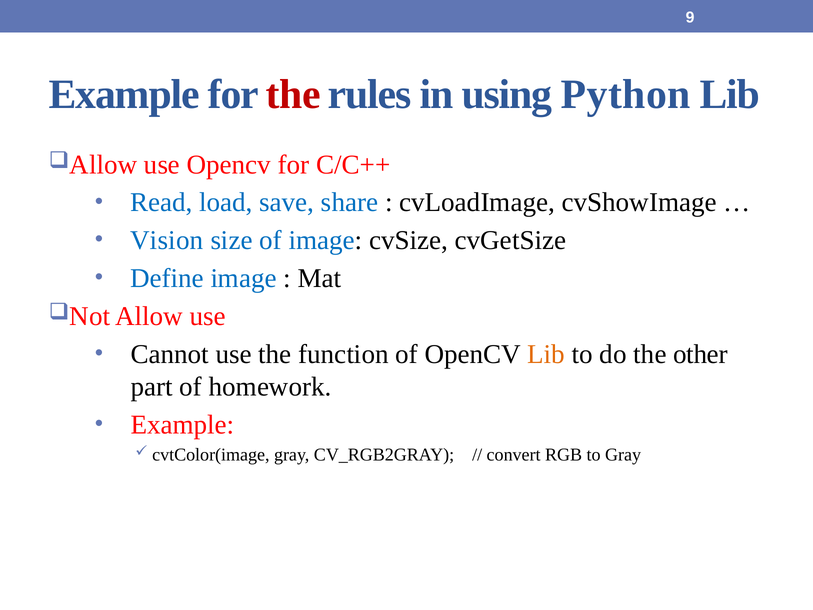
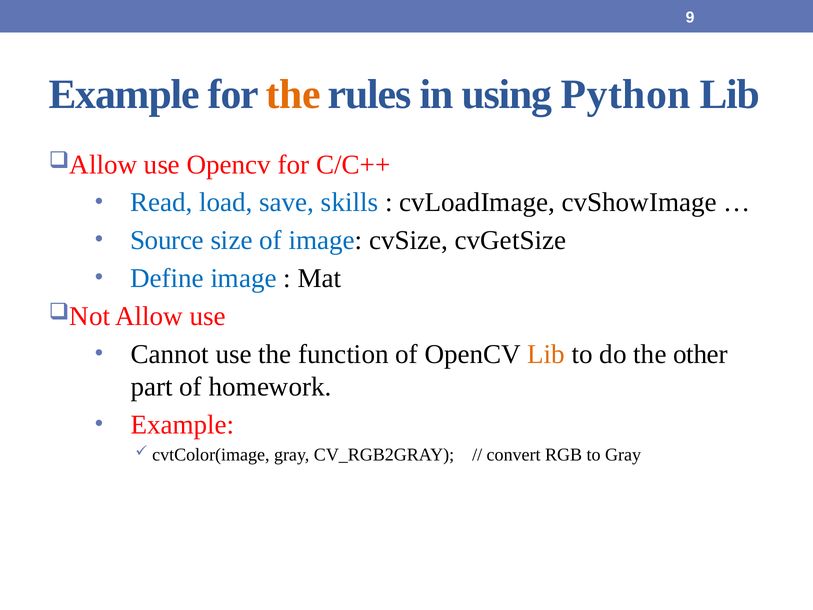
the colour: red -> orange (293, 94)
share: share -> skills (350, 202)
Vision: Vision -> Source (167, 240)
